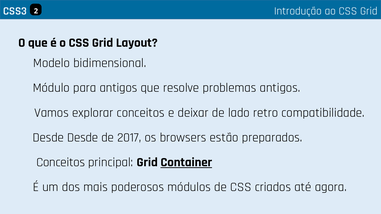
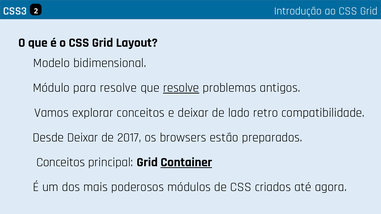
para antigos: antigos -> resolve (118, 88)
resolve underline: none -> present (181, 88)
Desde Desde: Desde -> Deixar (83, 138)
